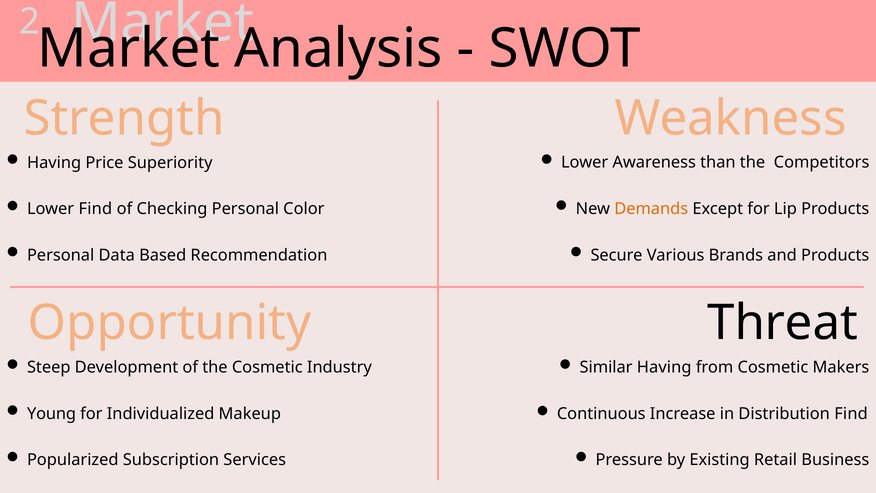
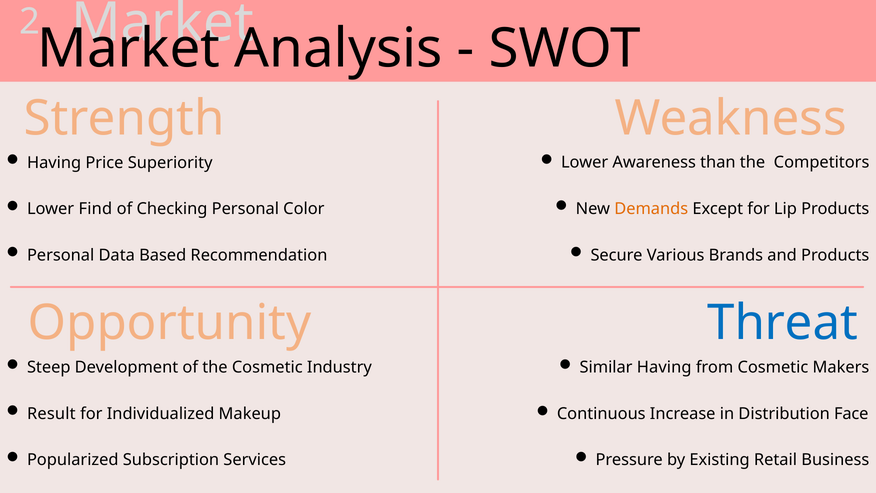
Threat colour: black -> blue (783, 323)
Young: Young -> Result (51, 413)
Distribution Find: Find -> Face (851, 414)
